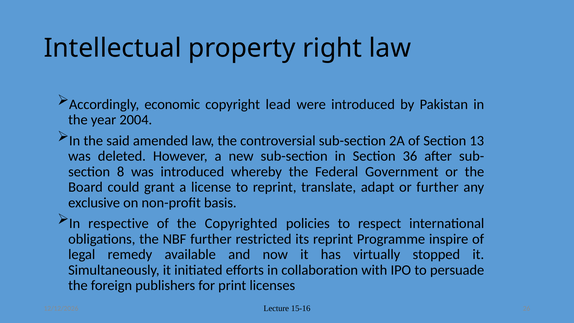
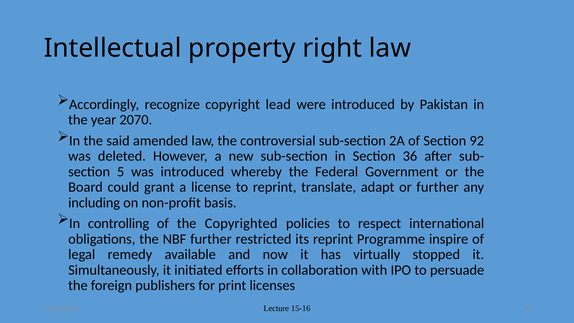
economic: economic -> recognize (172, 104)
2004: 2004 -> 2070 (136, 120)
13: 13 -> 92 (477, 141)
8: 8 -> 5 (121, 172)
exclusive: exclusive -> including (94, 203)
respective: respective -> controlling (119, 223)
